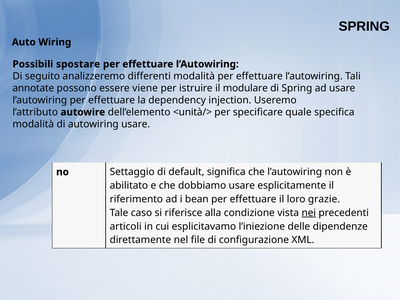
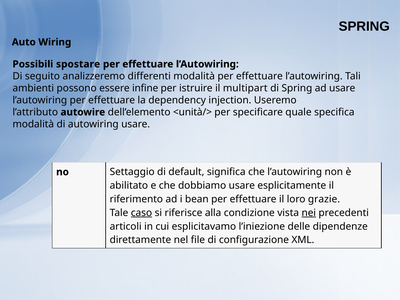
annotate: annotate -> ambienti (33, 88)
viene: viene -> infine (145, 88)
modulare: modulare -> multipart (245, 88)
caso underline: none -> present (141, 213)
